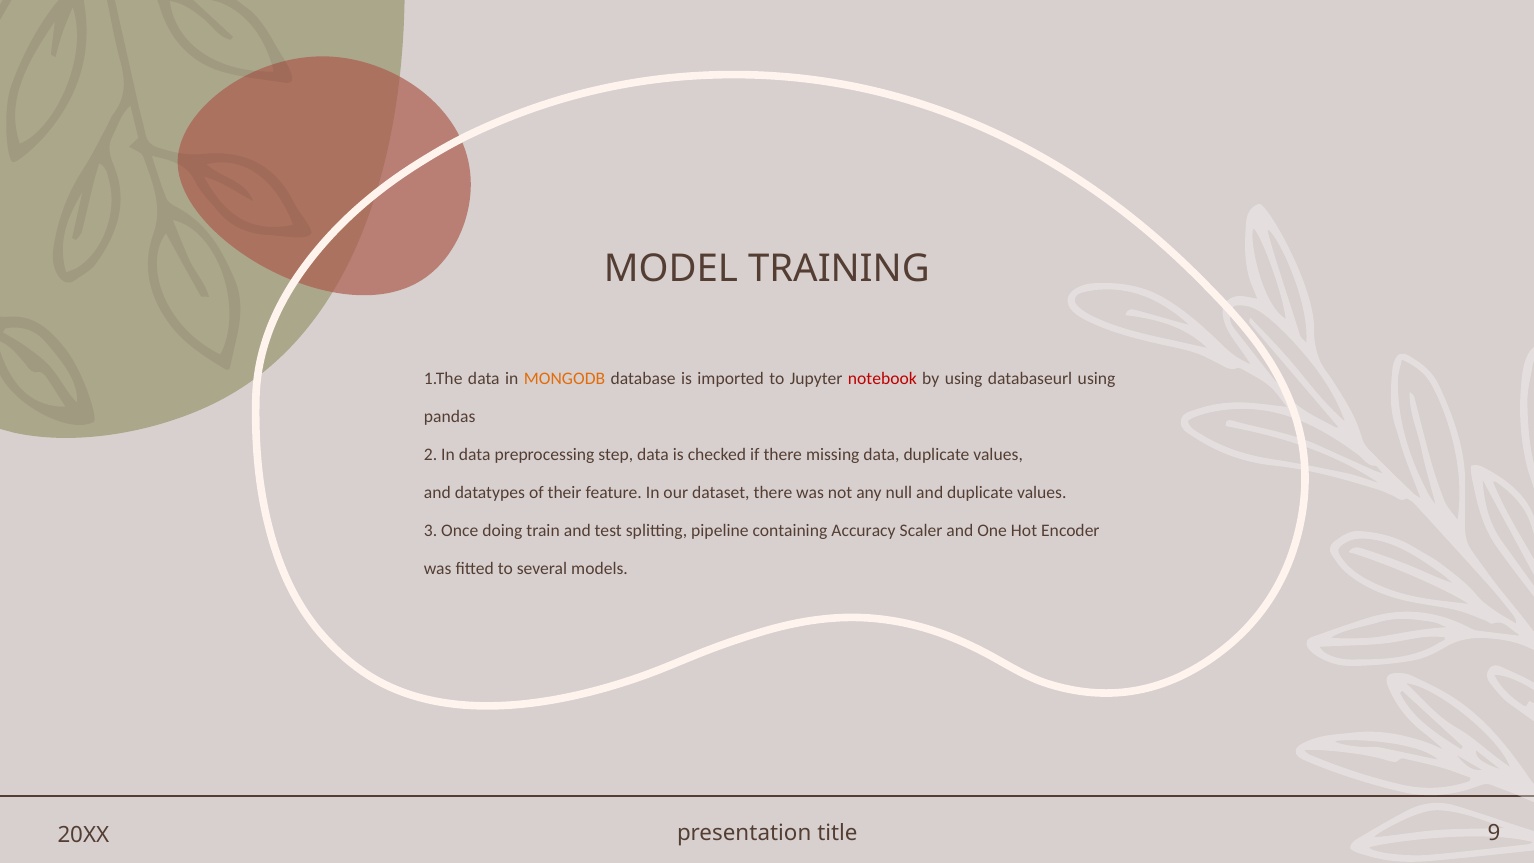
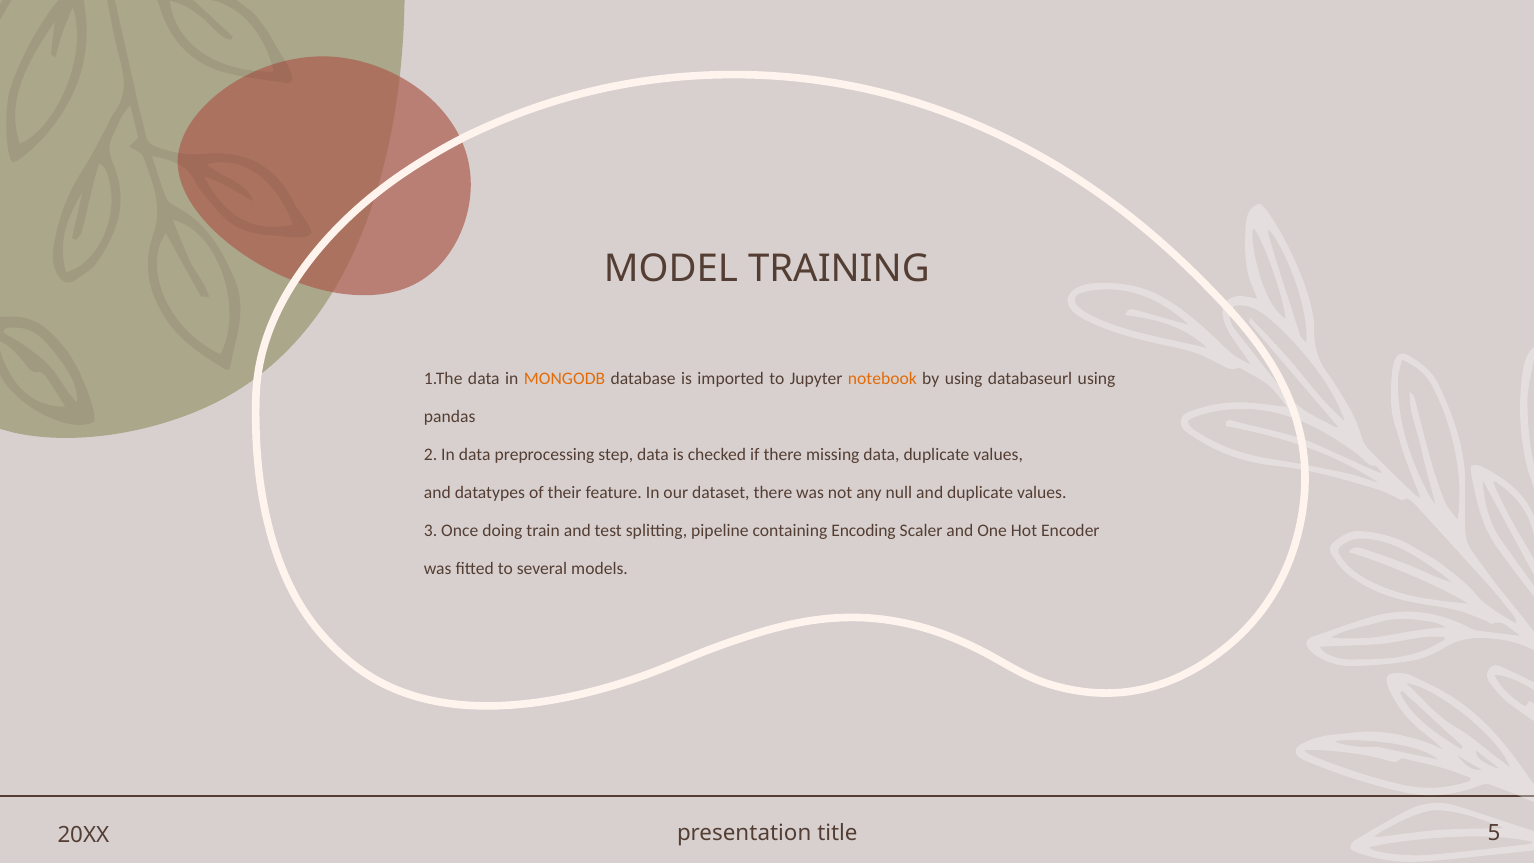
notebook colour: red -> orange (882, 379)
Accuracy: Accuracy -> Encoding (864, 531)
9: 9 -> 5 (1494, 833)
